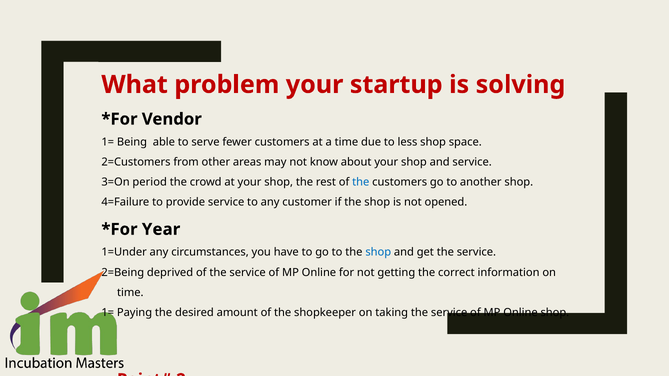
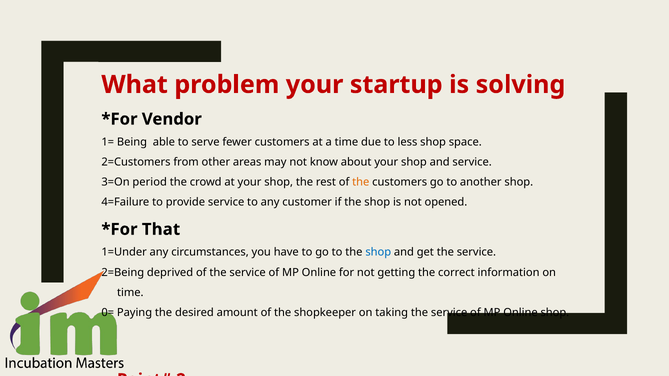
the colour: blue -> orange (361, 182)
Year: Year -> That (161, 230)
1=: 1= -> 0= (108, 313)
